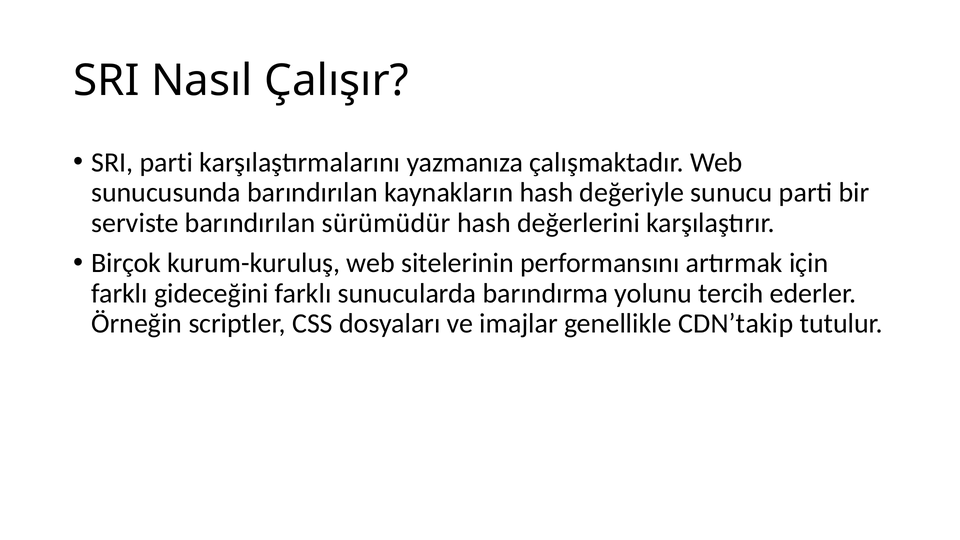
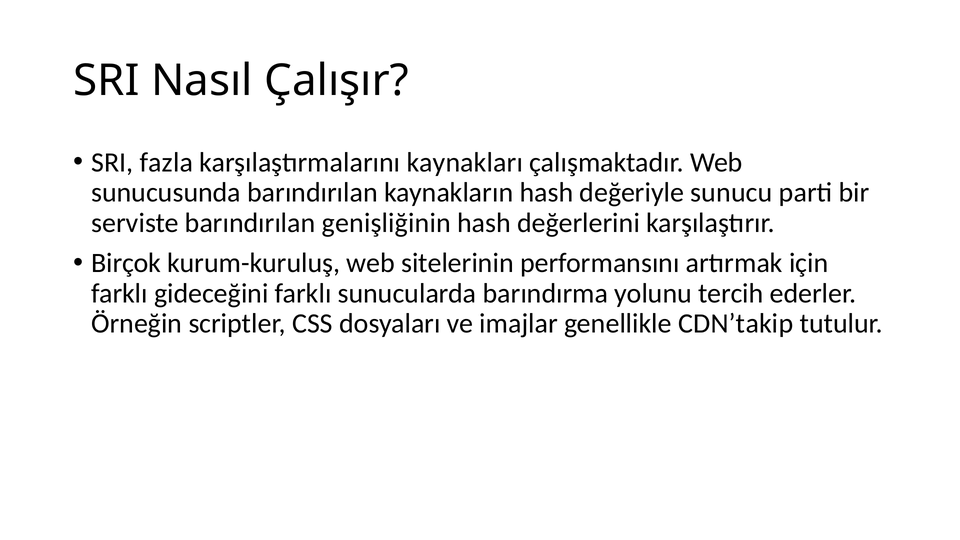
SRI parti: parti -> fazla (166, 162)
yazmanıza: yazmanıza -> kaynakları (465, 162)
sürümüdür: sürümüdür -> genişliğinin (386, 223)
